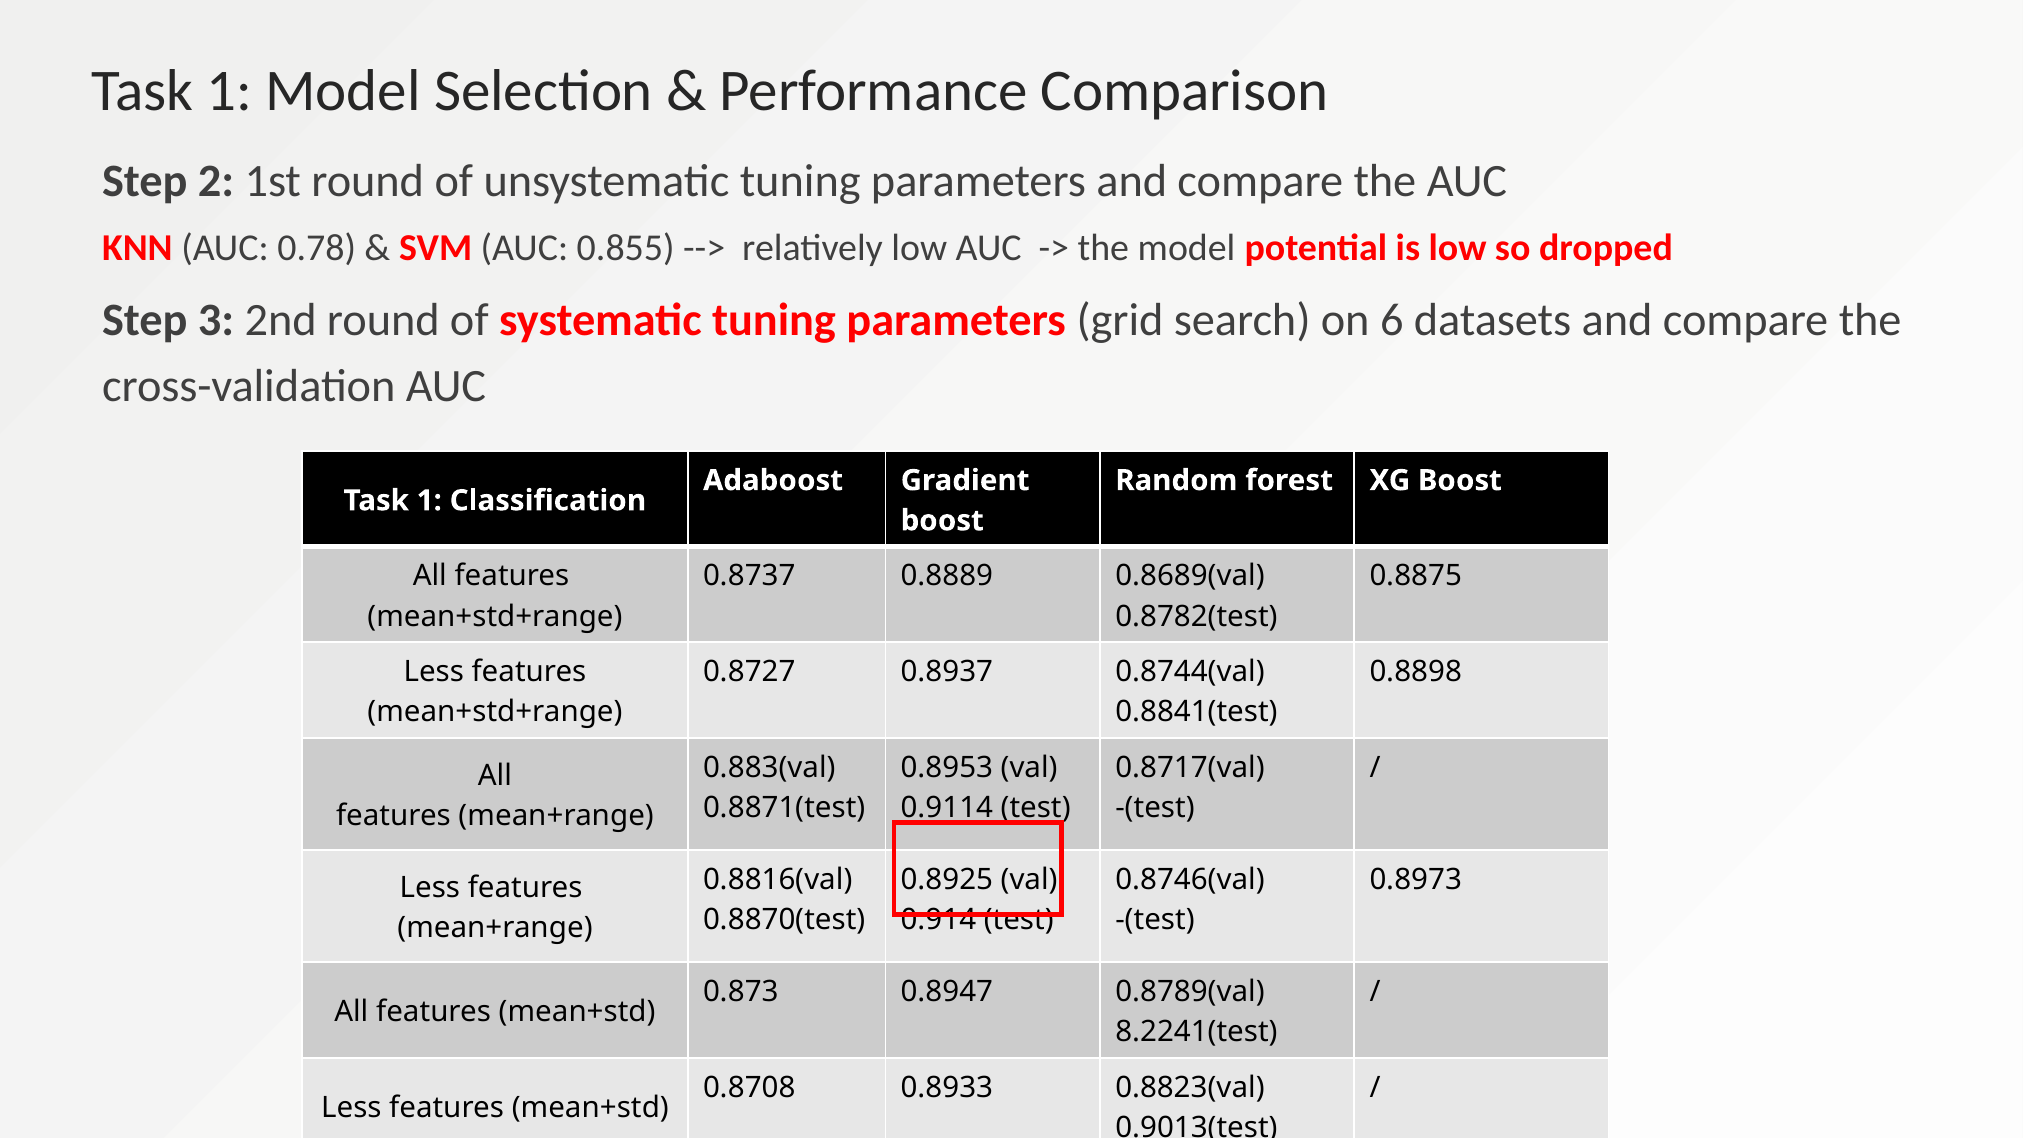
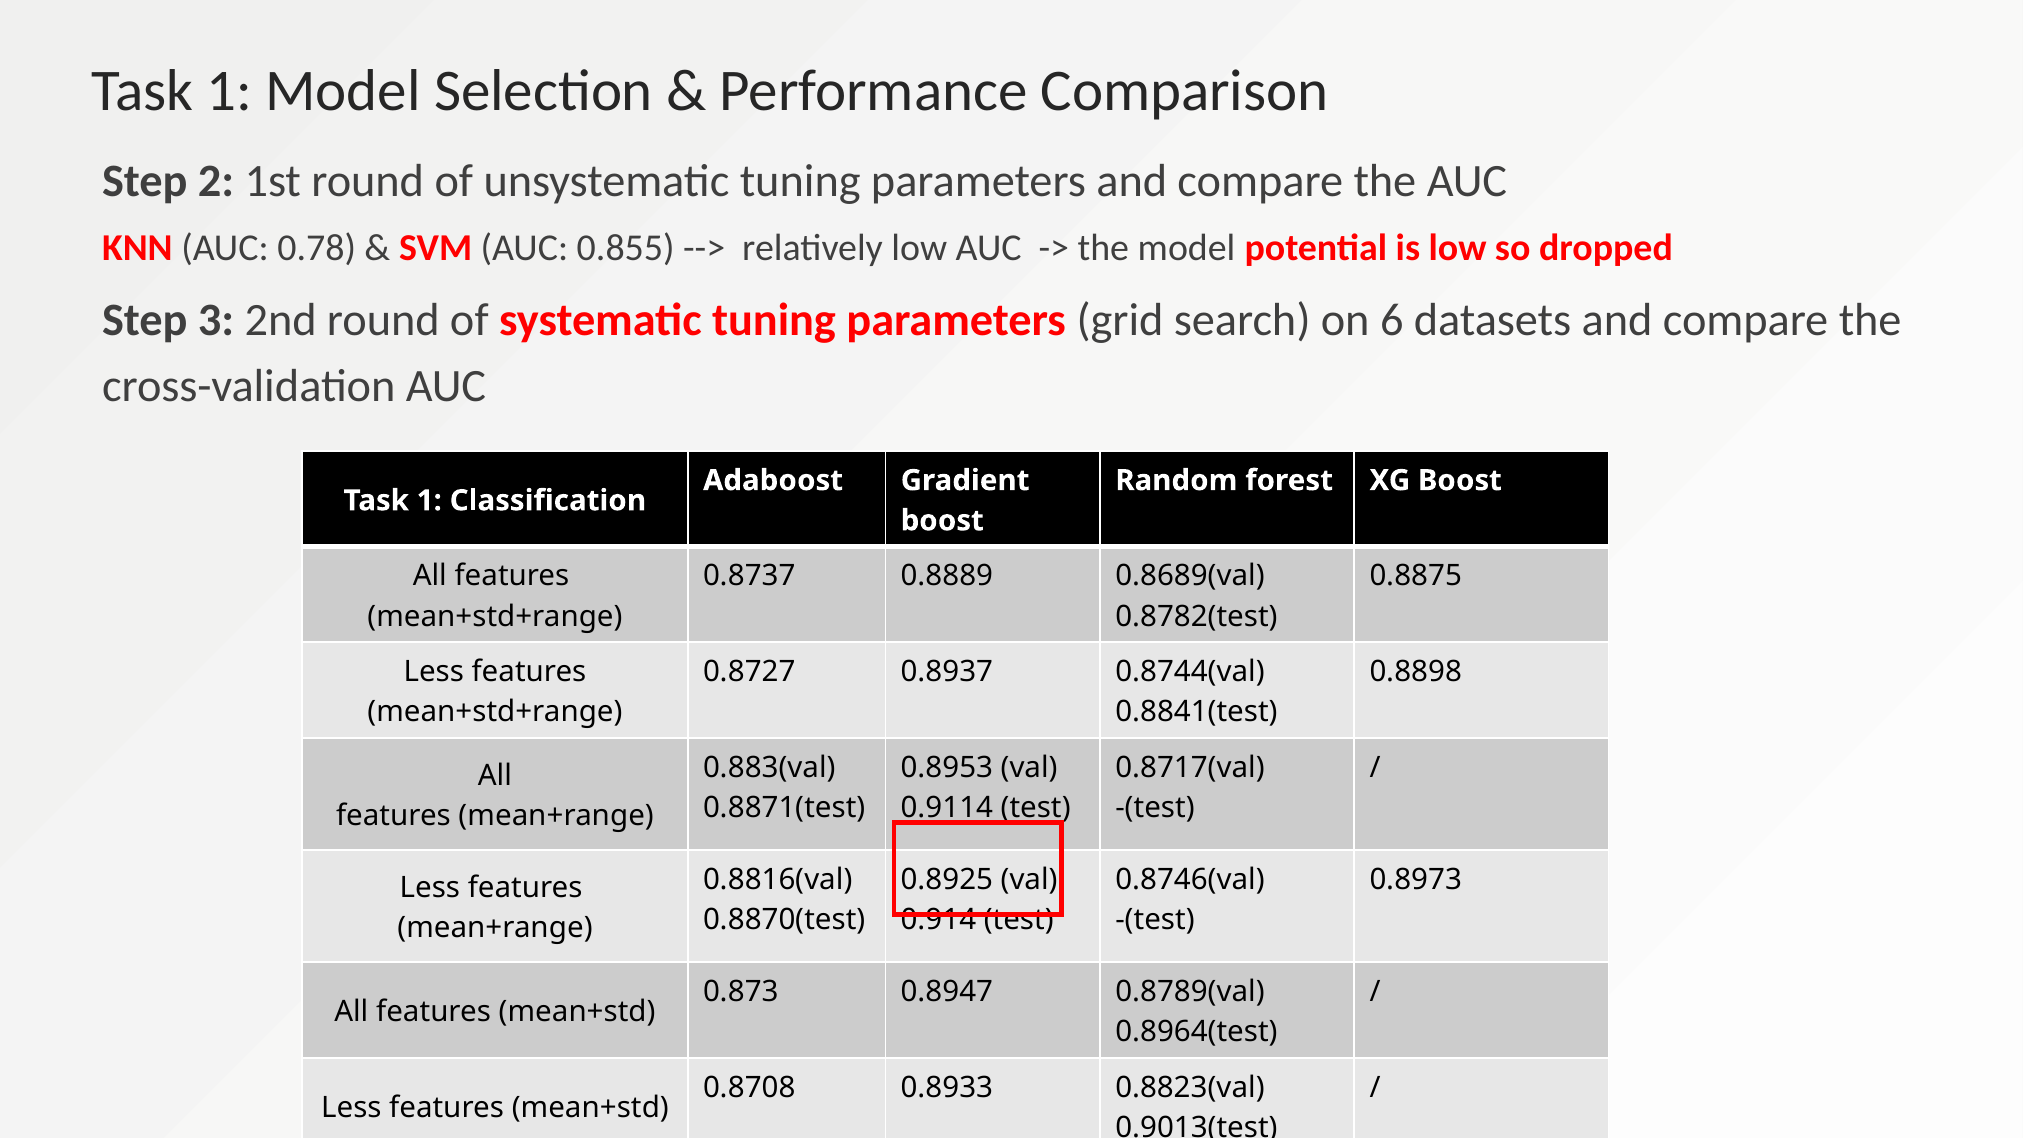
8.2241(test: 8.2241(test -> 0.8964(test (1196, 1032)
